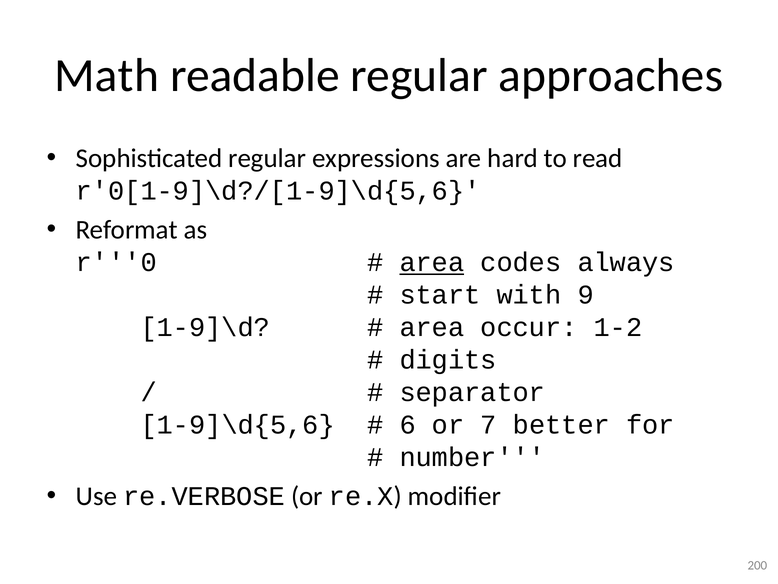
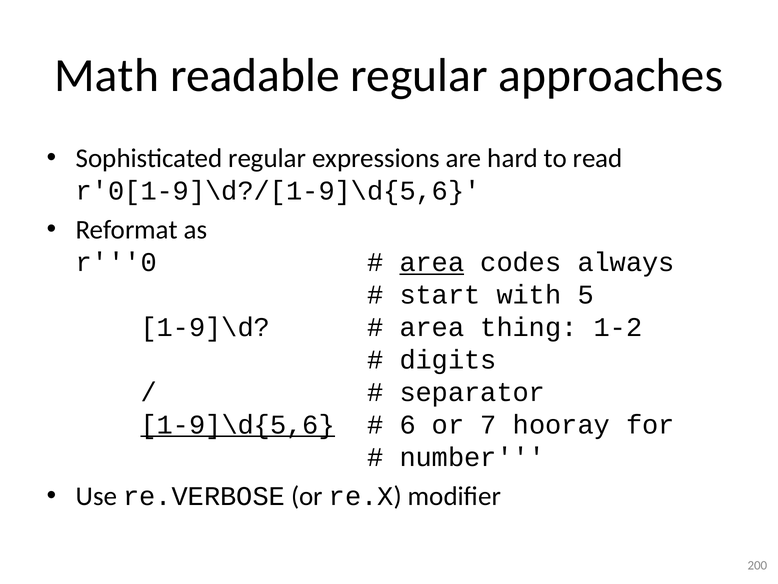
9: 9 -> 5 (586, 295)
occur: occur -> thing (529, 327)
1-9]\d{5,6 underline: none -> present (238, 424)
better: better -> hooray (561, 424)
